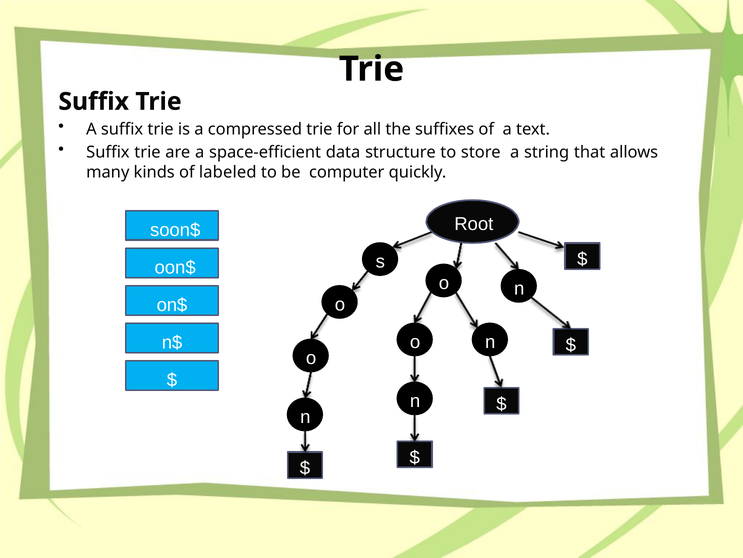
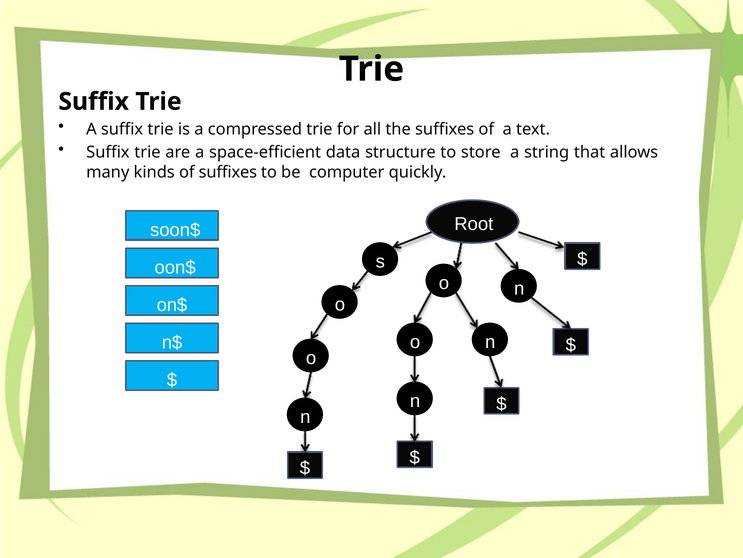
of labeled: labeled -> suffixes (228, 172)
